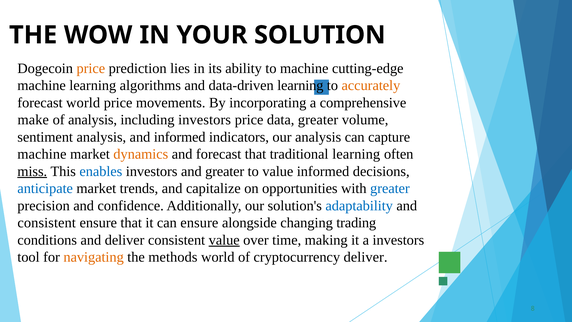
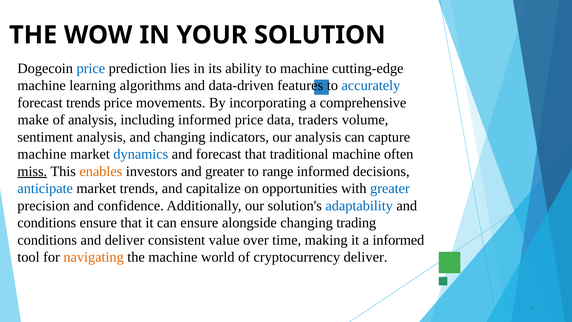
price colour: orange -> blue (91, 68)
data-driven learning: learning -> features (300, 85)
accurately colour: orange -> blue (371, 85)
forecast world: world -> trends (83, 103)
including investors: investors -> informed (205, 120)
data greater: greater -> traders (318, 120)
and informed: informed -> changing (180, 137)
dynamics colour: orange -> blue (141, 154)
traditional learning: learning -> machine (356, 154)
enables colour: blue -> orange (101, 171)
to value: value -> range (278, 171)
consistent: consistent -> conditions (47, 223)
value underline: present -> none (224, 240)
a investors: investors -> informed (398, 240)
the methods: methods -> machine (173, 257)
